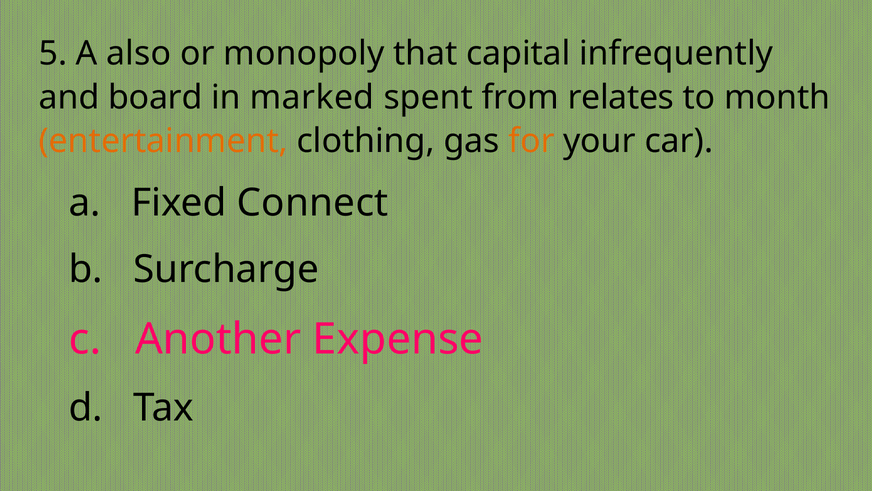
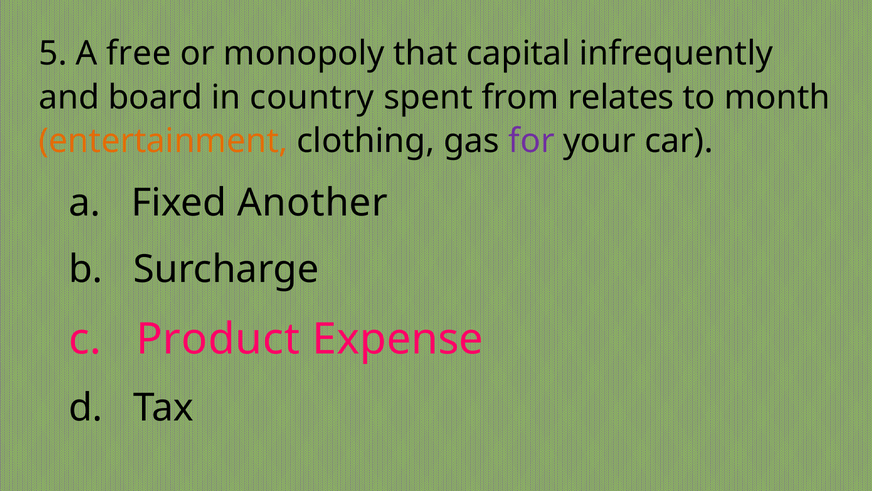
also: also -> free (139, 54)
marked: marked -> country (312, 97)
for colour: orange -> purple (531, 141)
Connect: Connect -> Another (312, 203)
Another: Another -> Product (218, 339)
